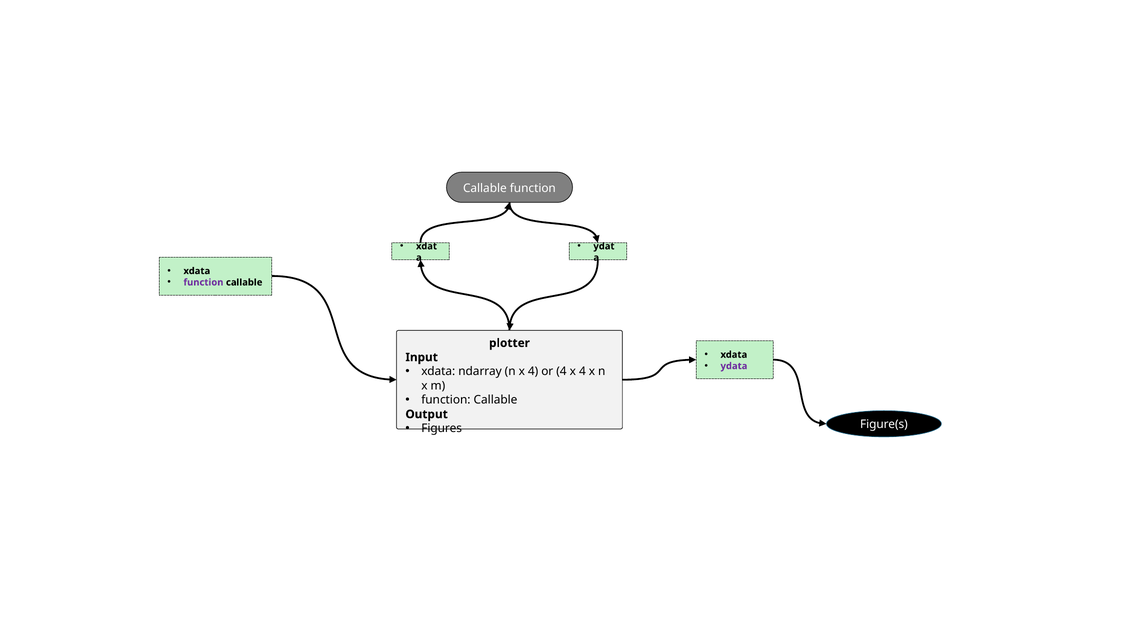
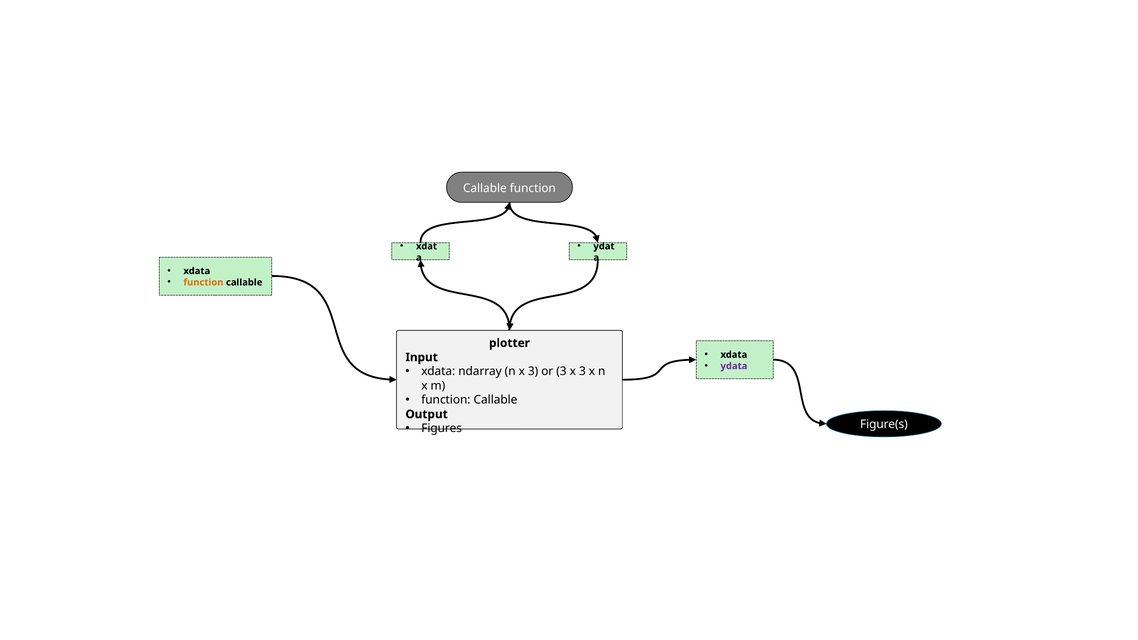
function colour: purple -> orange (203, 282)
n x 4: 4 -> 3 (533, 372)
or 4: 4 -> 3 (561, 372)
4: 4 -> 3 (582, 372)
